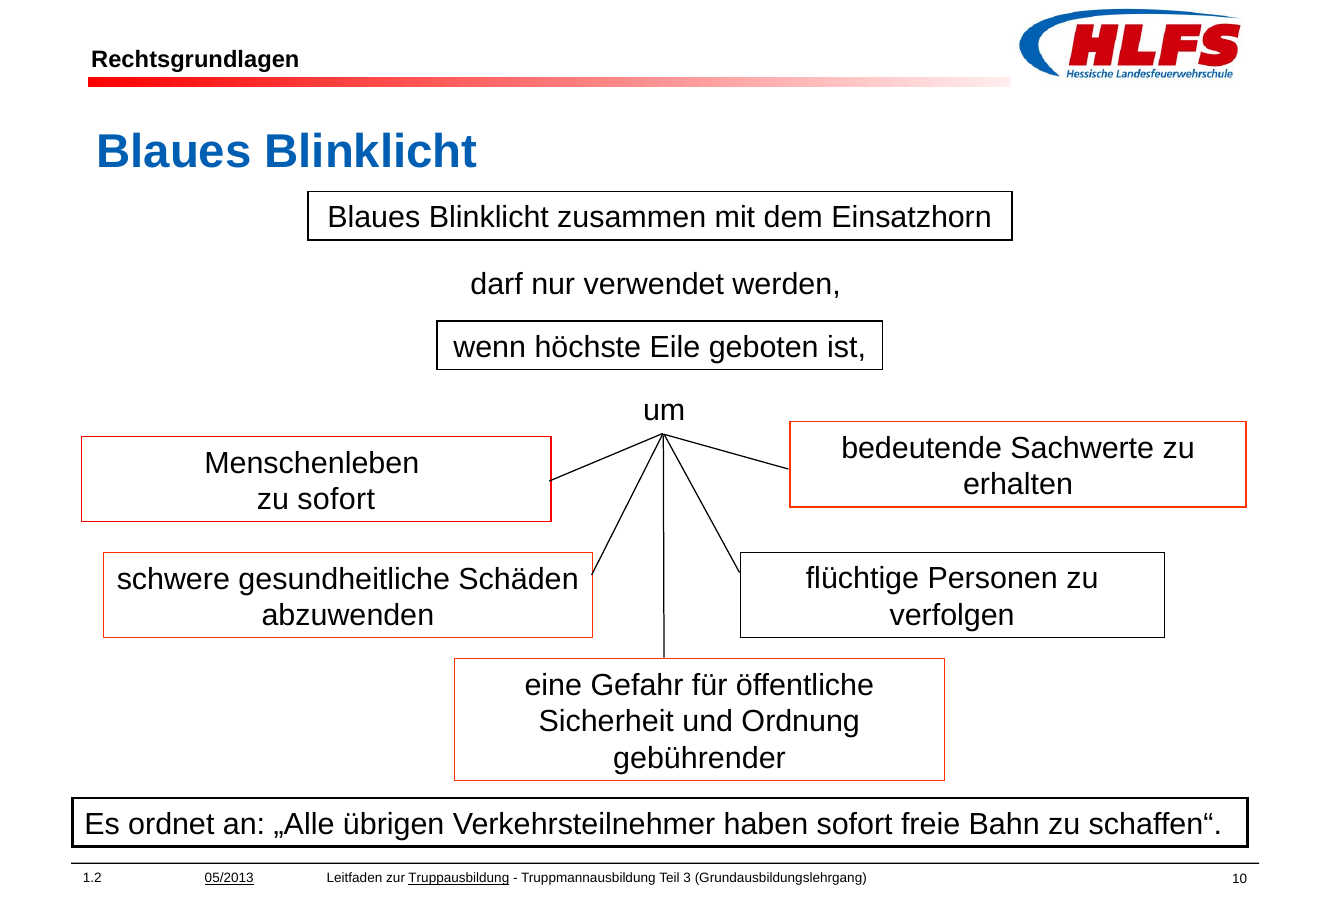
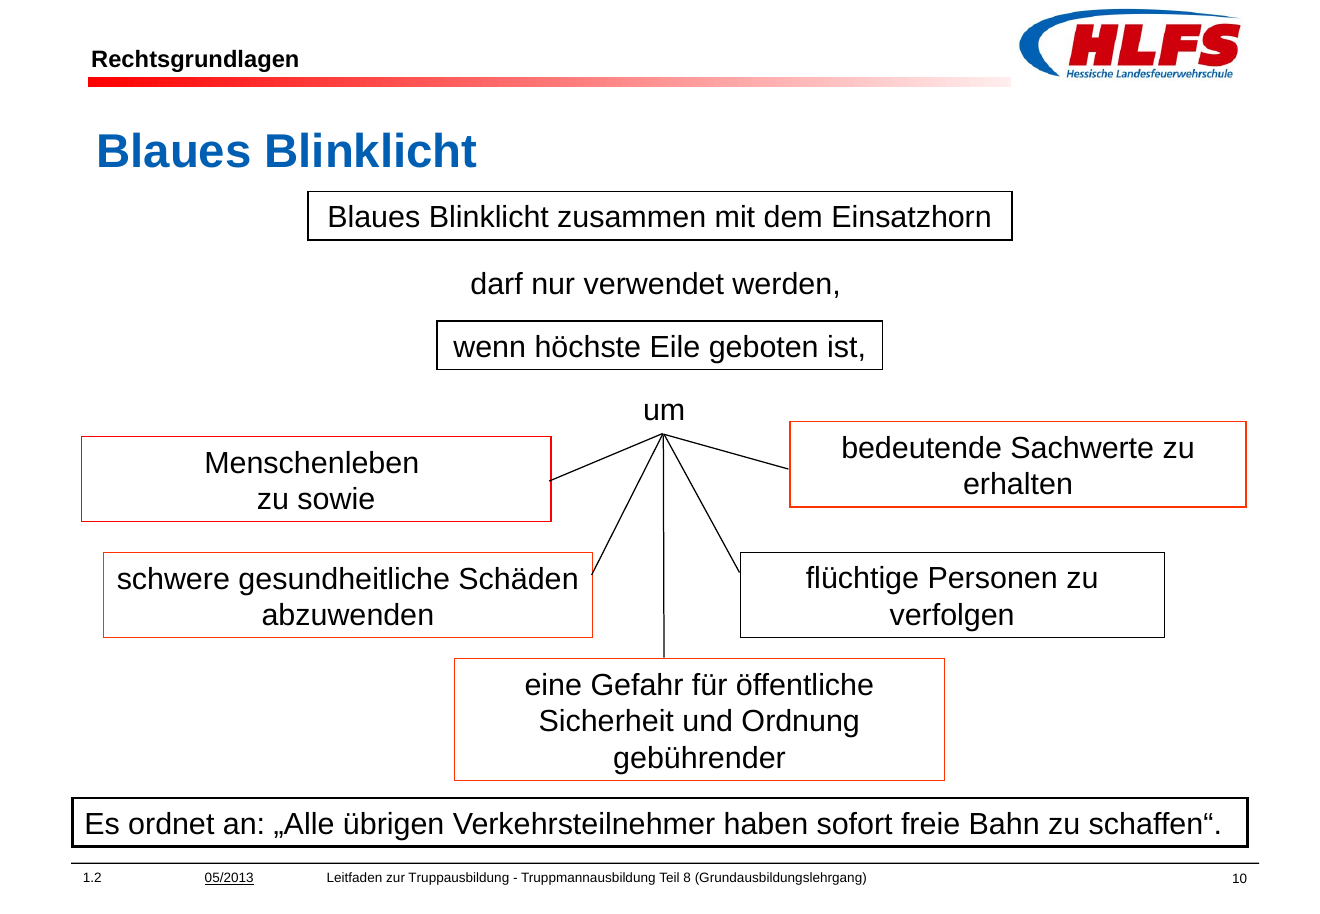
zu sofort: sofort -> sowie (336, 500)
Truppausbildung underline: present -> none (459, 878)
3: 3 -> 8 (687, 878)
